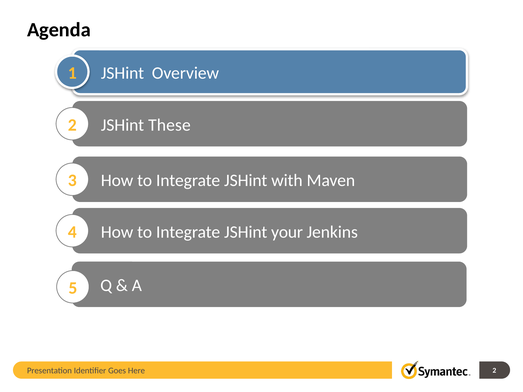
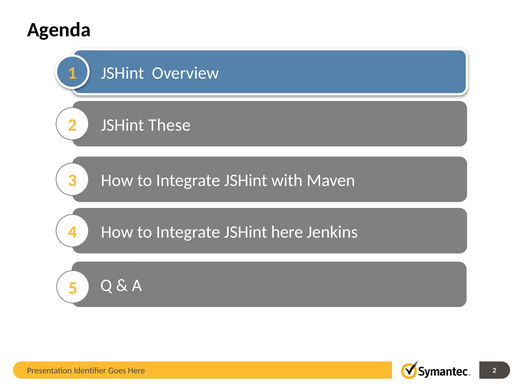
JSHint your: your -> here (287, 232)
